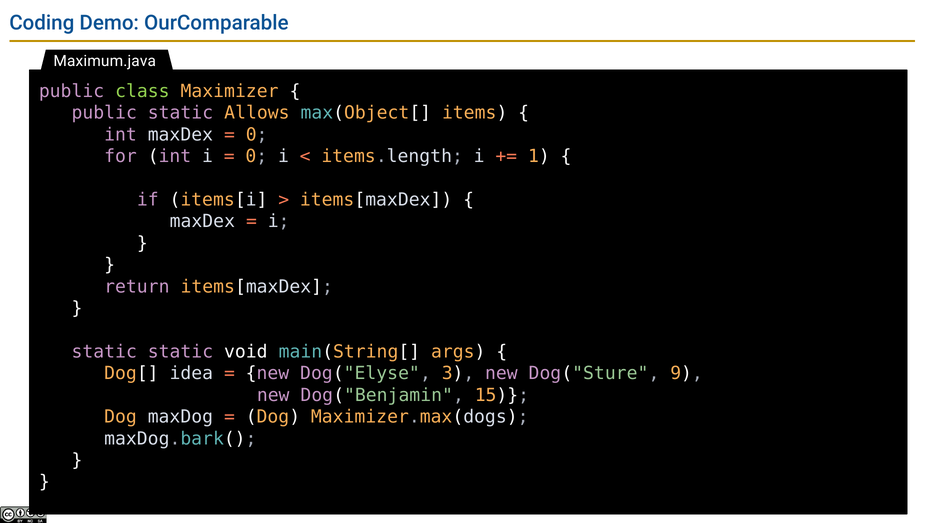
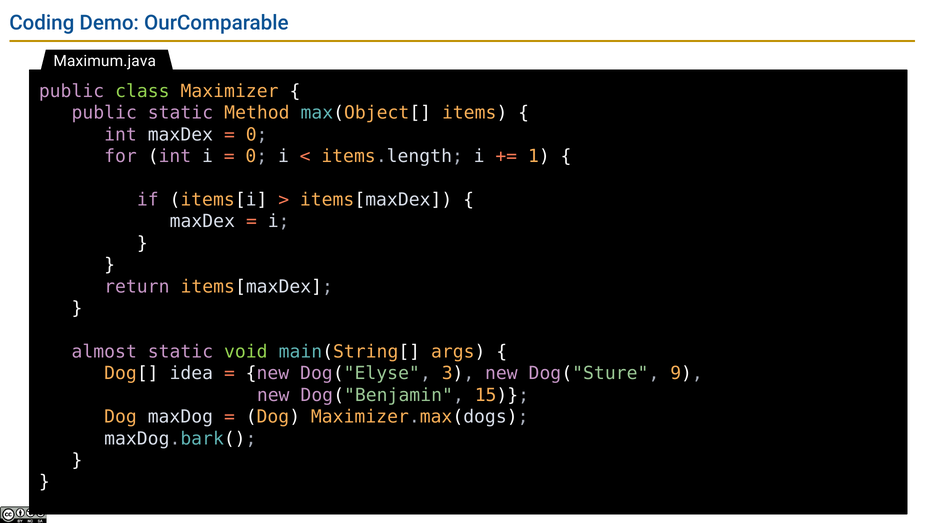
Allows: Allows -> Method (257, 113)
static: static -> almost (104, 351)
void colour: white -> light green (246, 351)
